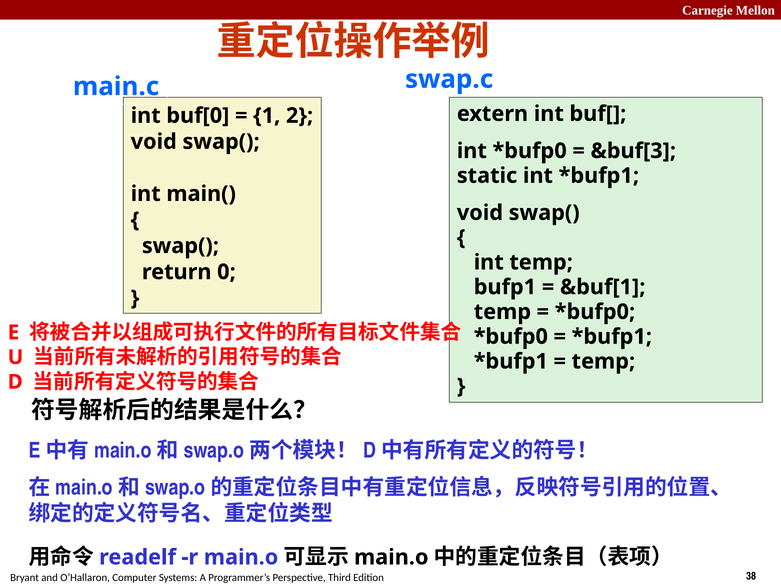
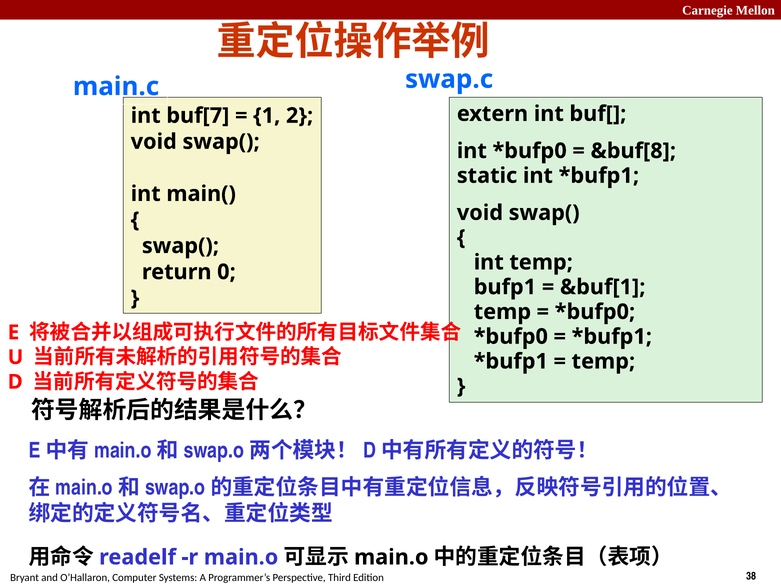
buf[0: buf[0 -> buf[7 (198, 116)
&buf[3: &buf[3 -> &buf[8 (633, 151)
